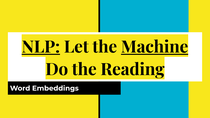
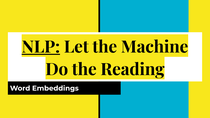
Machine underline: present -> none (155, 47)
